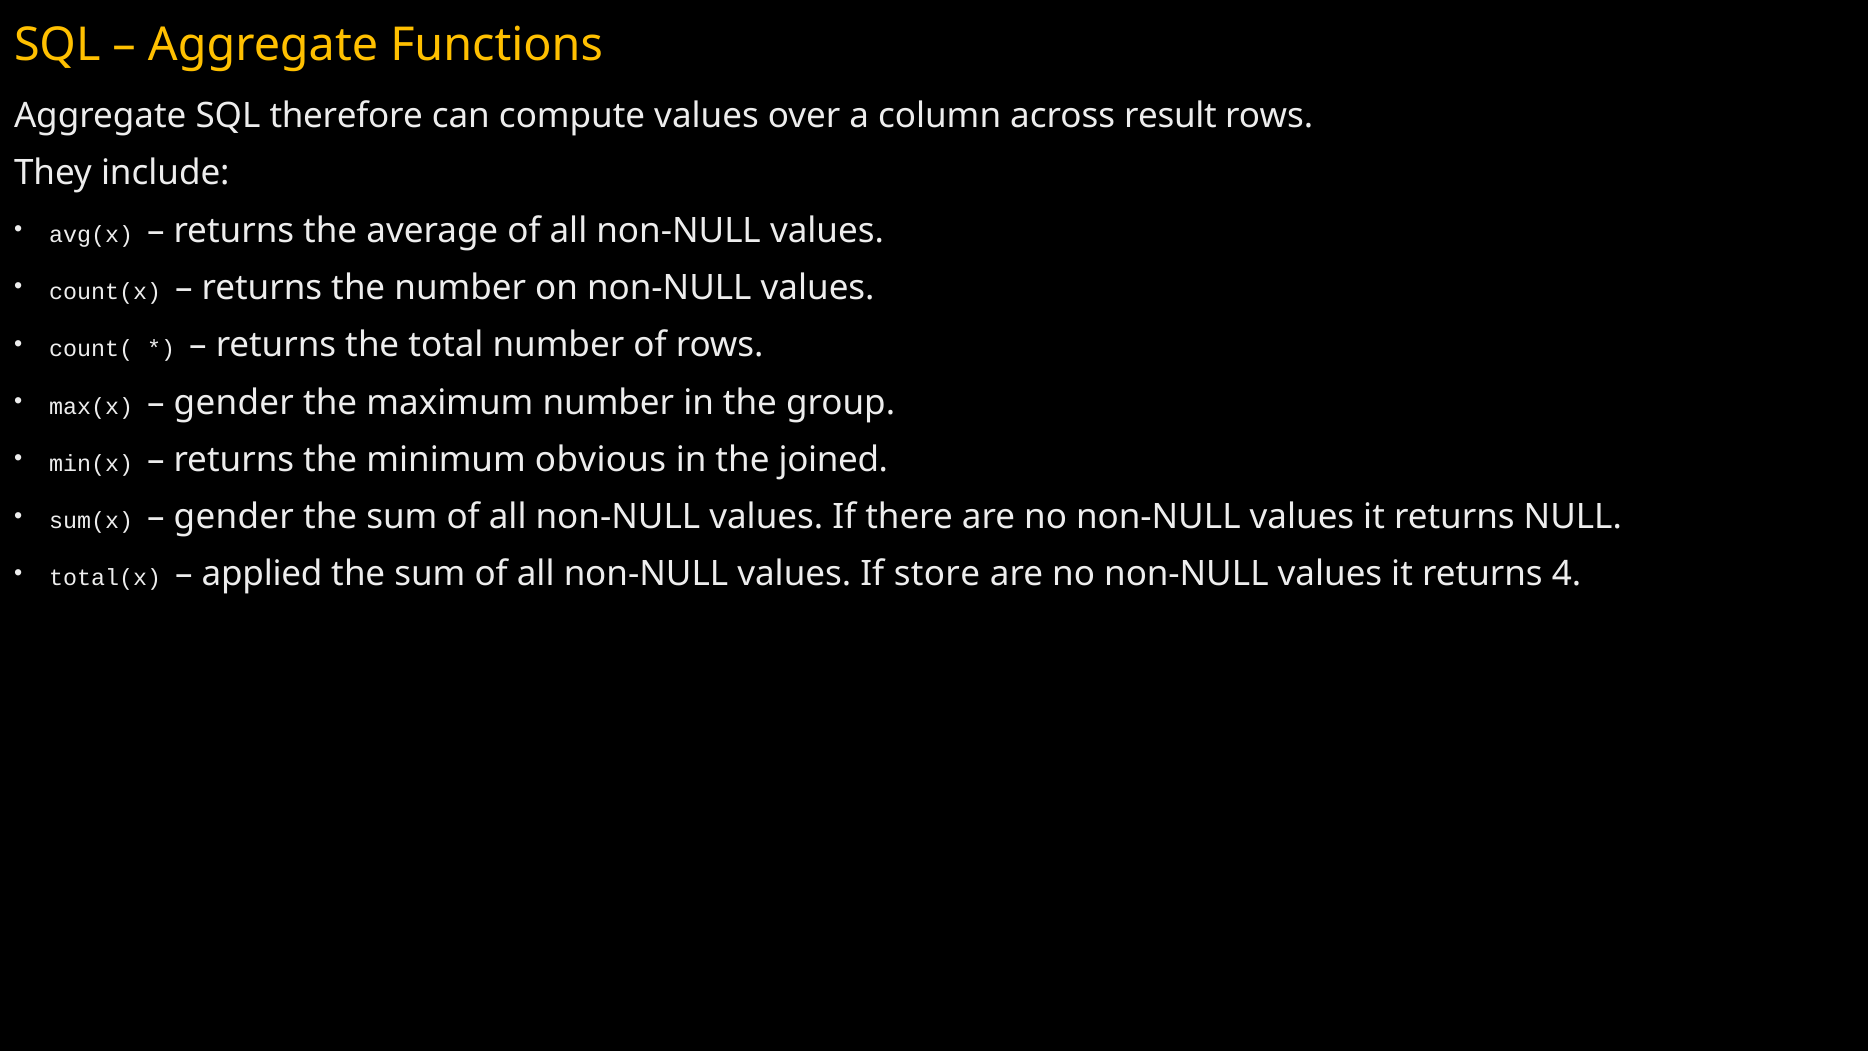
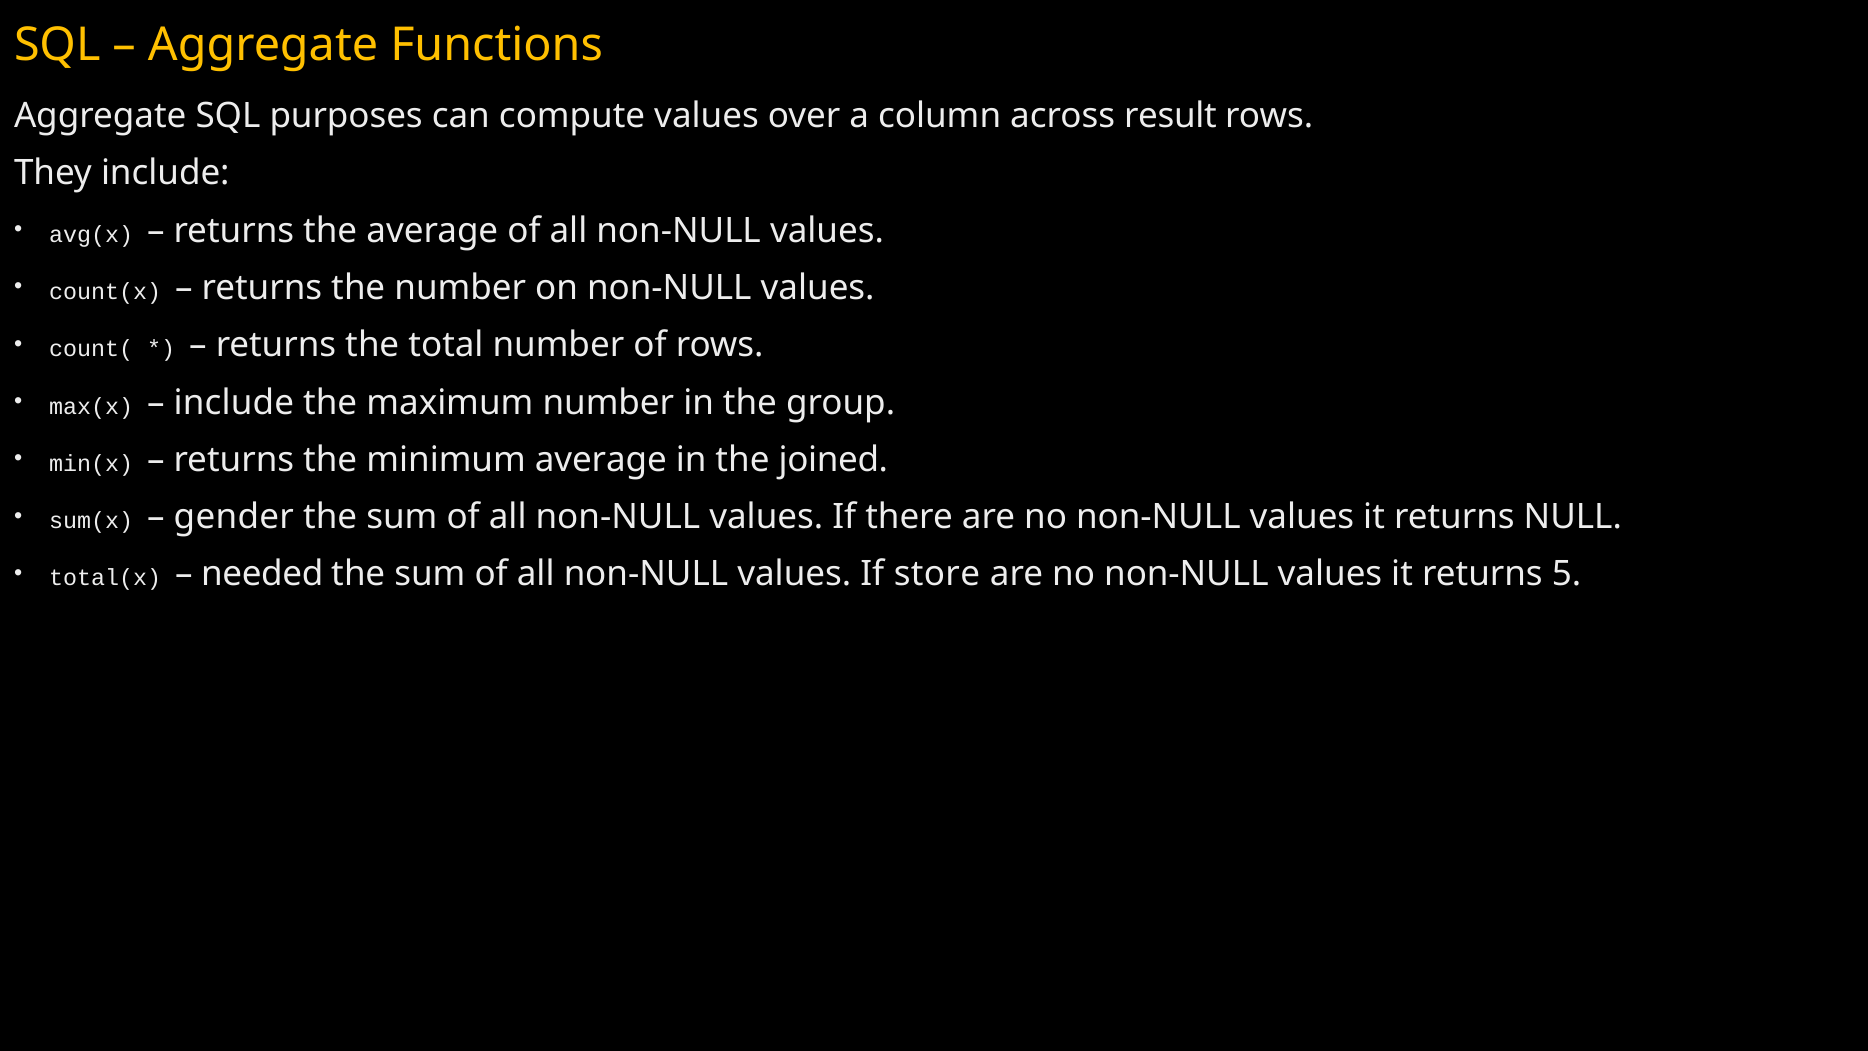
therefore: therefore -> purposes (346, 116)
gender: gender -> include (234, 402)
minimum obvious: obvious -> average (601, 460)
applied: applied -> needed (262, 574)
4: 4 -> 5 (1566, 574)
